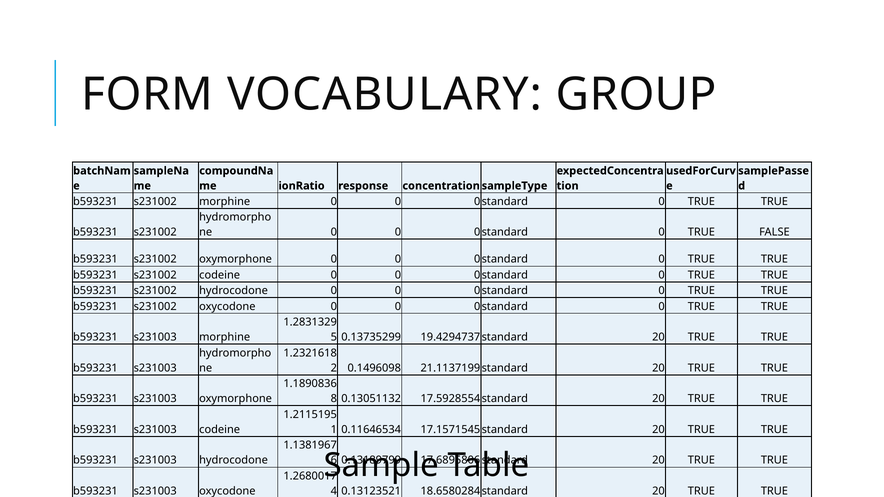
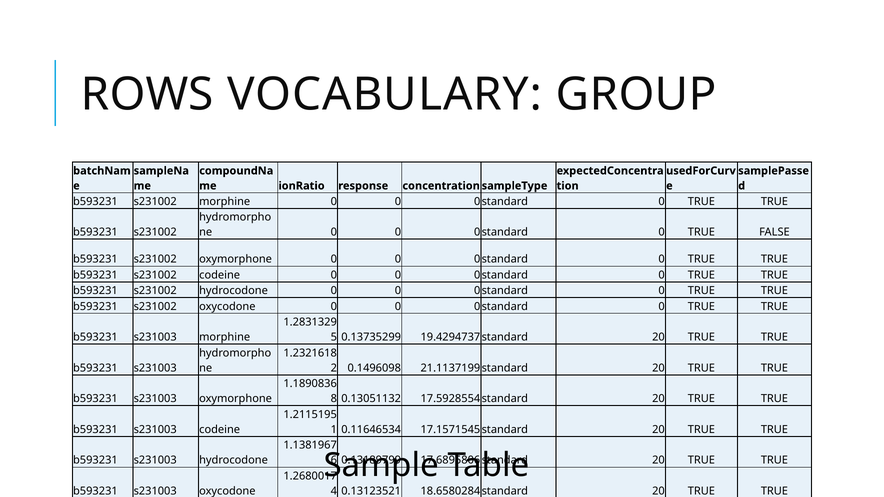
FORM: FORM -> ROWS (147, 95)
